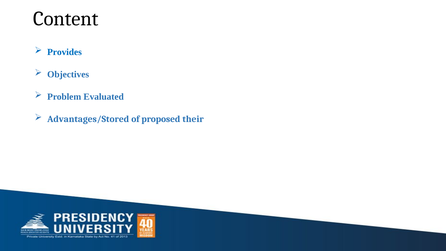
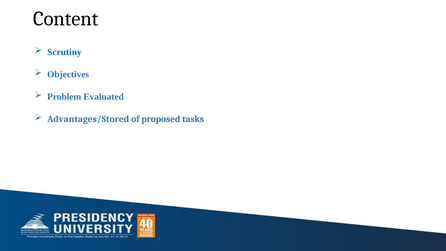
Provides: Provides -> Scrutiny (64, 52)
their: their -> tasks (193, 119)
